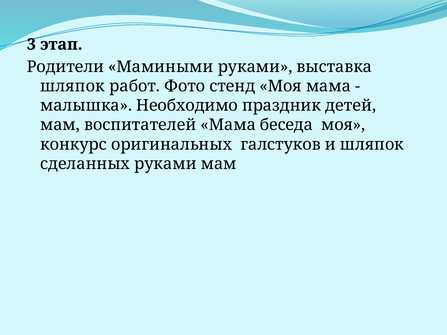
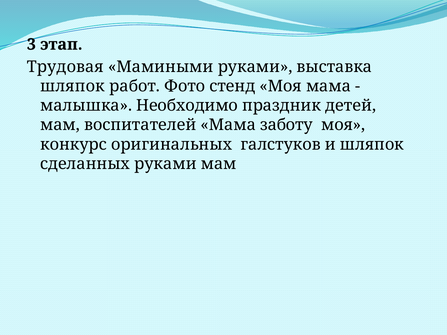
Родители: Родители -> Трудовая (65, 67)
беседа: беседа -> заботу (286, 125)
